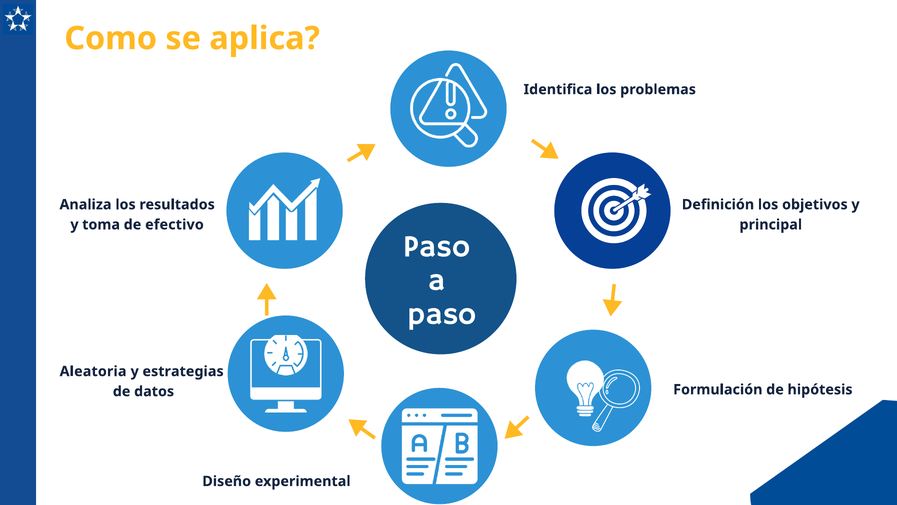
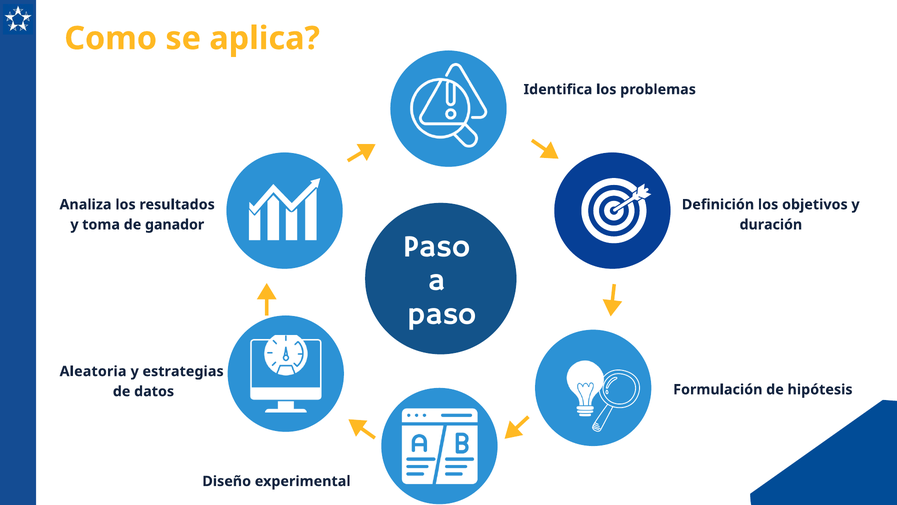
efectivo: efectivo -> ganador (175, 224)
principal: principal -> duración (771, 224)
